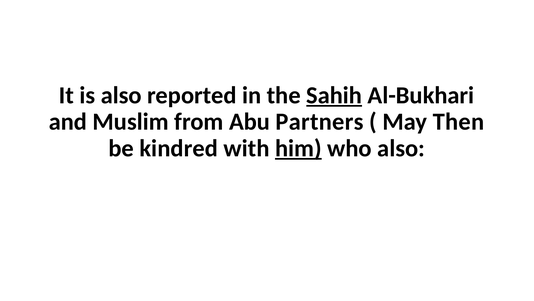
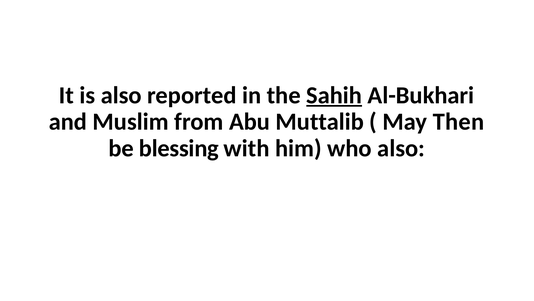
Partners: Partners -> Muttalib (320, 122)
kindred: kindred -> blessing (179, 148)
him underline: present -> none (298, 148)
